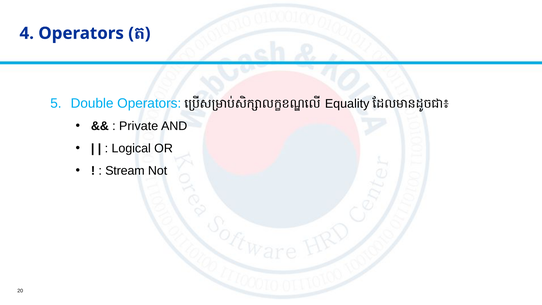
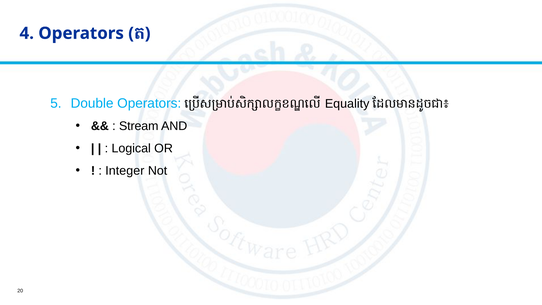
Private: Private -> Stream (139, 126)
Stream: Stream -> Integer (125, 171)
